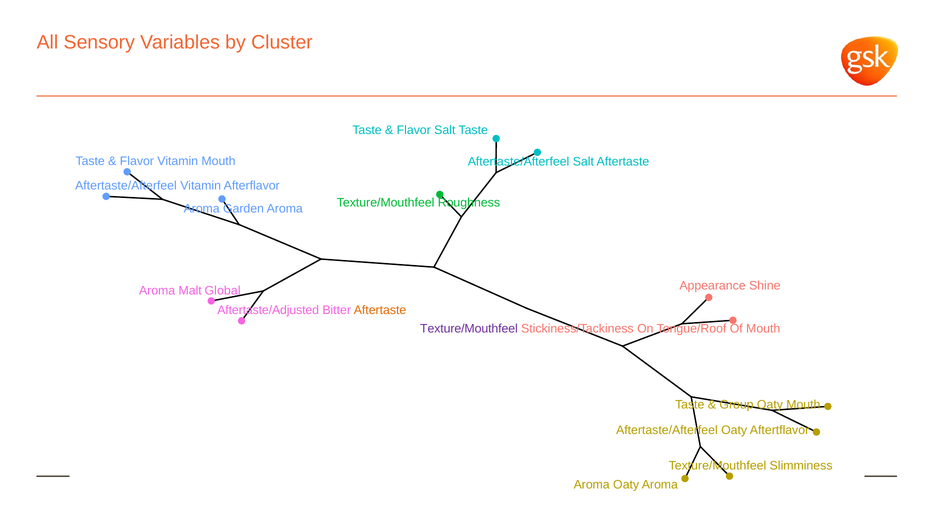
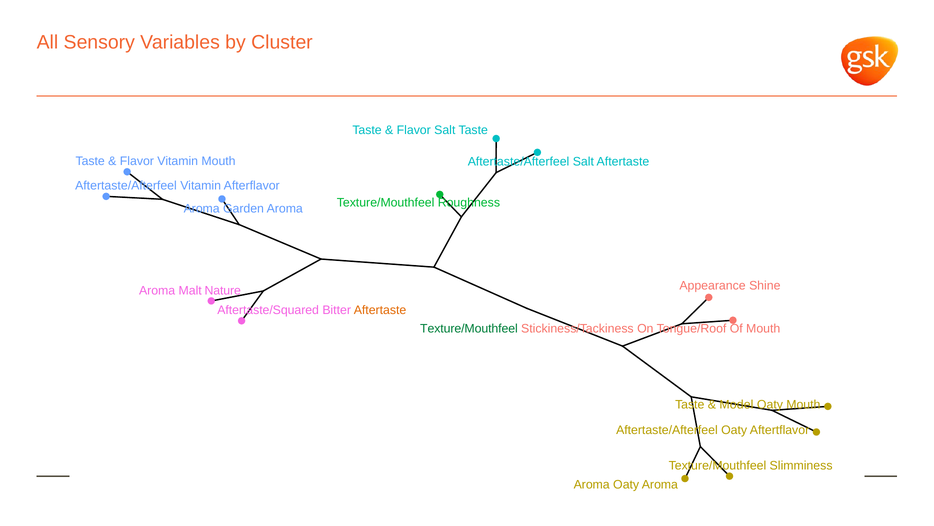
Global: Global -> Nature (223, 290)
Aftertaste/Adjusted: Aftertaste/Adjusted -> Aftertaste/Squared (268, 310)
Texture/Mouthfeel colour: purple -> green (469, 328)
Group: Group -> Model (736, 404)
